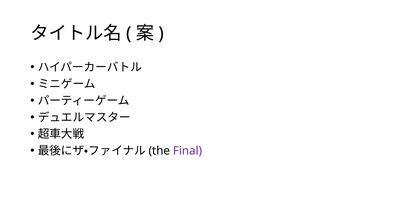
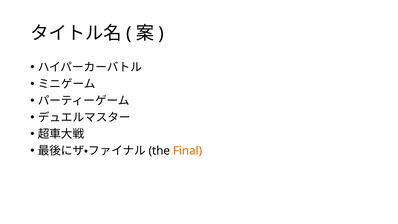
Final colour: purple -> orange (188, 151)
